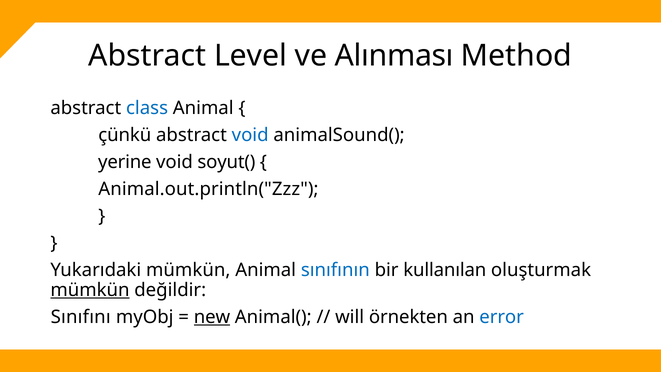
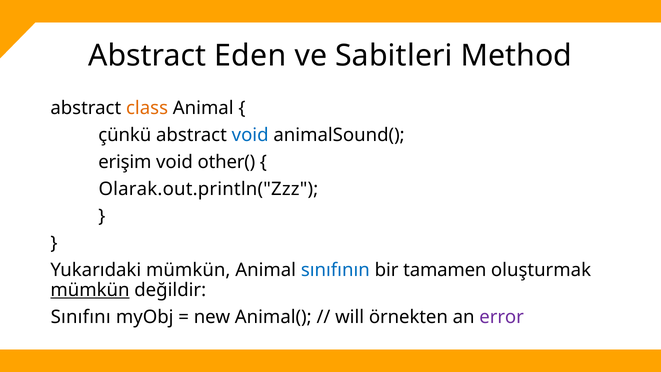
Level: Level -> Eden (250, 56)
Alınması: Alınması -> Sabitleri (394, 56)
class colour: blue -> orange (147, 108)
yerine: yerine -> erişim (125, 162)
soyut(: soyut( -> other( (226, 162)
Animal.out.println("Zzz: Animal.out.println("Zzz -> Olarak.out.println("Zzz (208, 189)
kullanılan: kullanılan -> tamamen (445, 270)
new underline: present -> none (212, 317)
error colour: blue -> purple (502, 317)
